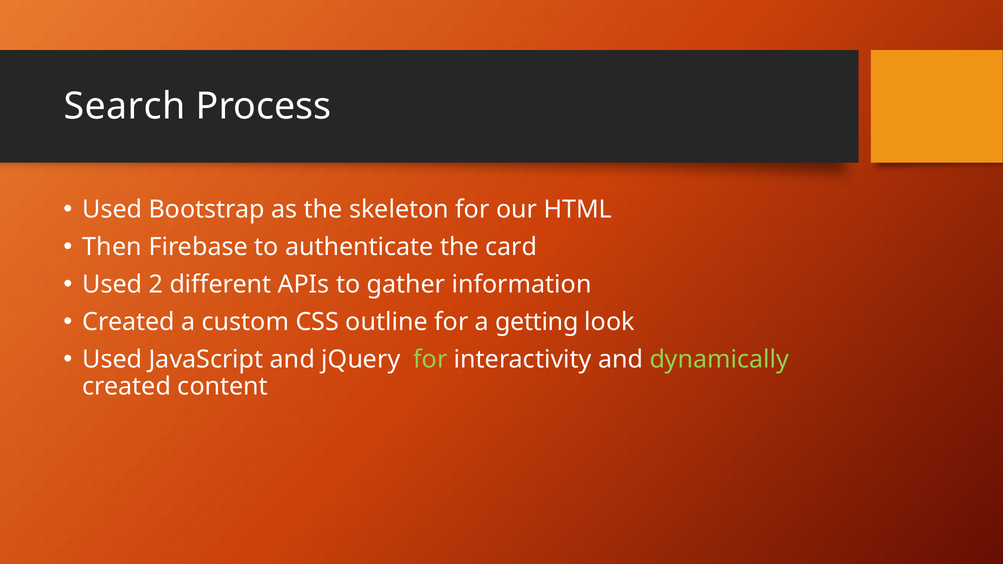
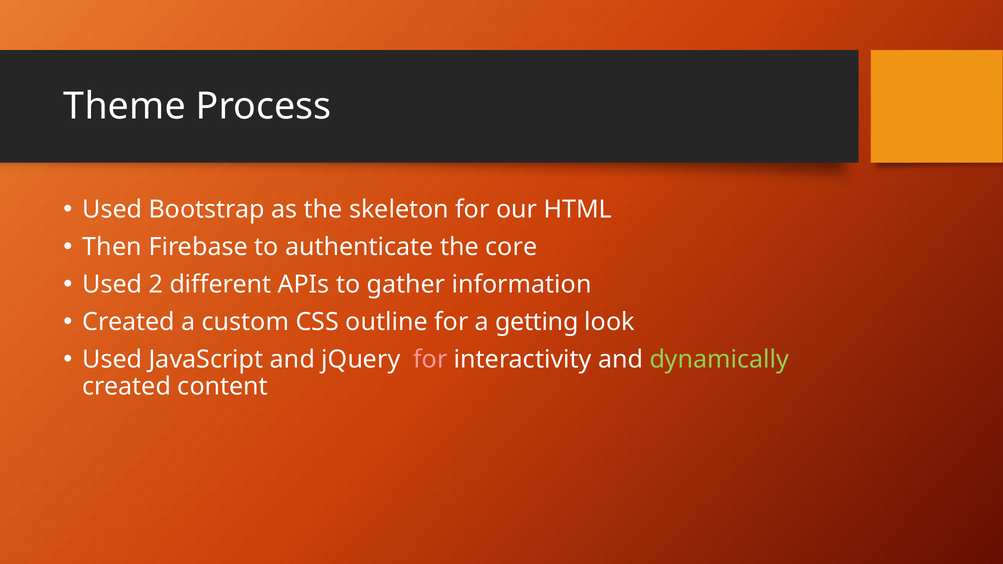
Search: Search -> Theme (125, 106)
card: card -> core (511, 247)
for colour: light green -> pink (430, 359)
